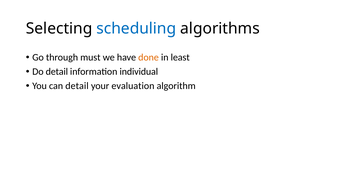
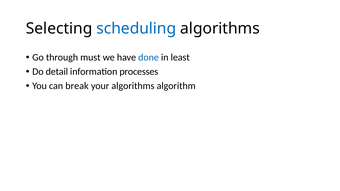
done colour: orange -> blue (149, 57)
individual: individual -> processes (139, 72)
can detail: detail -> break (77, 86)
your evaluation: evaluation -> algorithms (133, 86)
